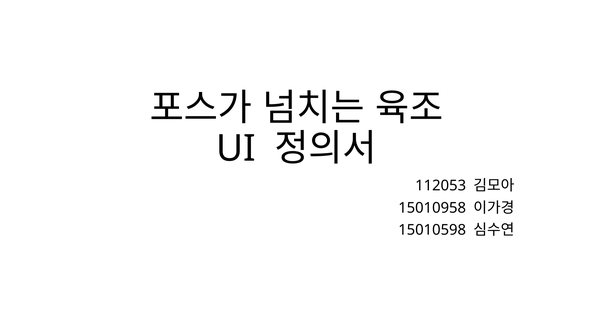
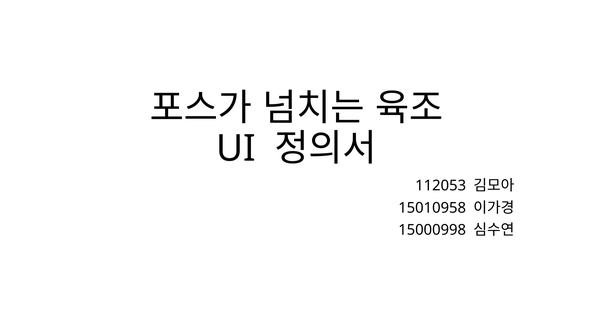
15010598: 15010598 -> 15000998 (432, 230)
